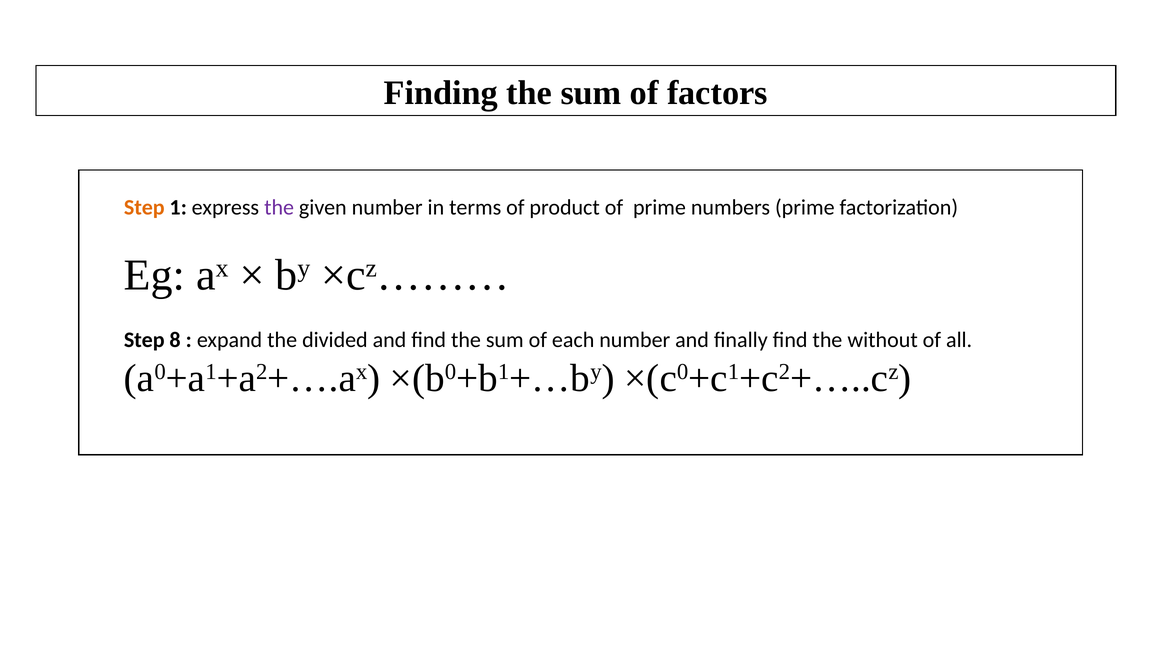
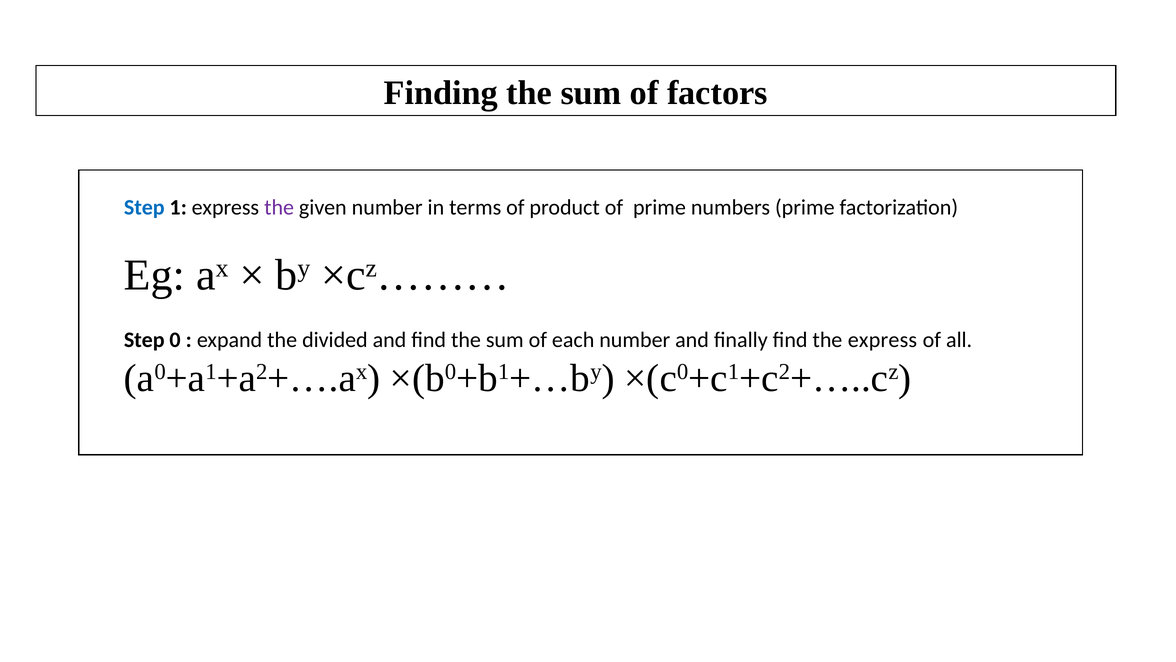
Step colour: orange -> blue (144, 208)
8: 8 -> 0 (175, 340)
the without: without -> express (882, 340)
